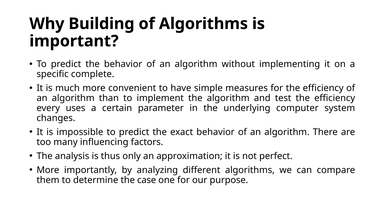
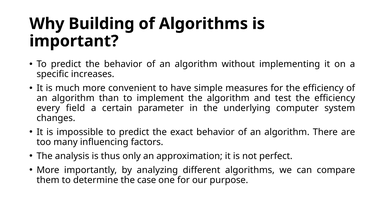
complete: complete -> increases (93, 74)
uses: uses -> field (76, 108)
